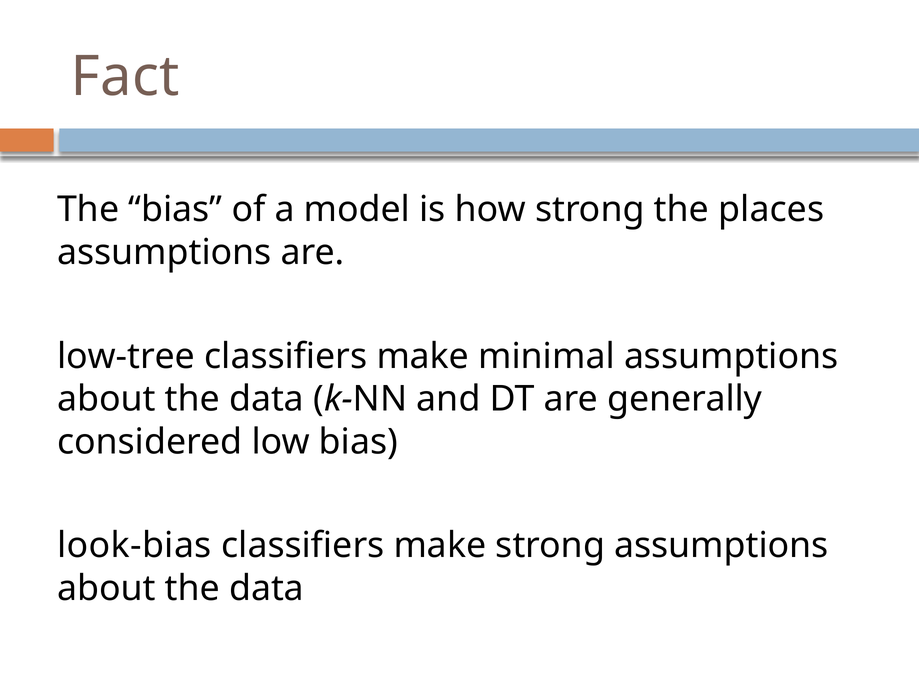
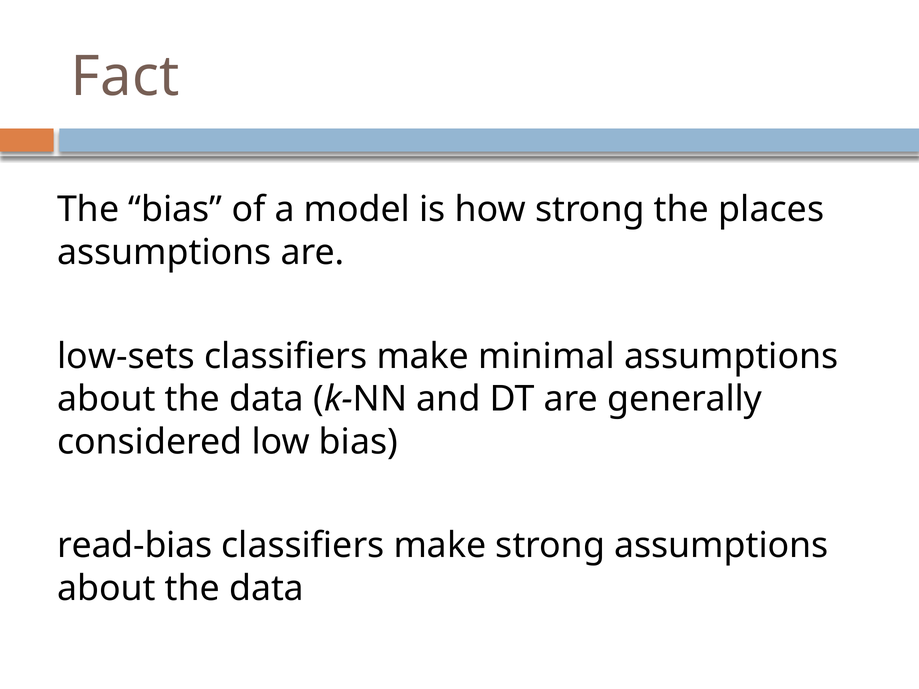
low-tree: low-tree -> low-sets (126, 356)
look-bias: look-bias -> read-bias (135, 546)
